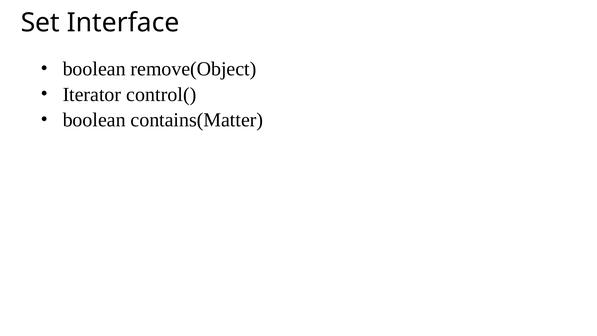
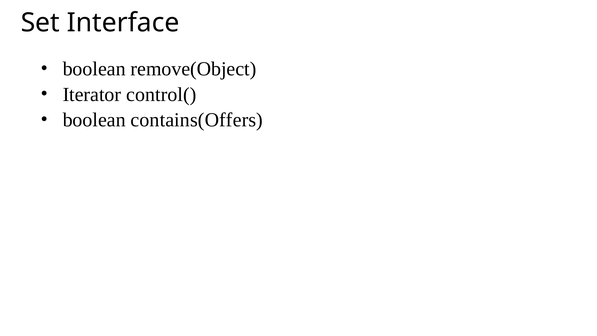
contains(Matter: contains(Matter -> contains(Offers (197, 120)
